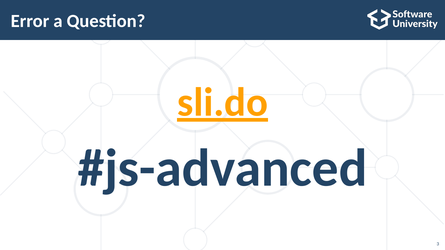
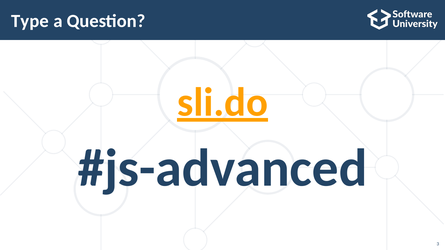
Error: Error -> Type (30, 21)
